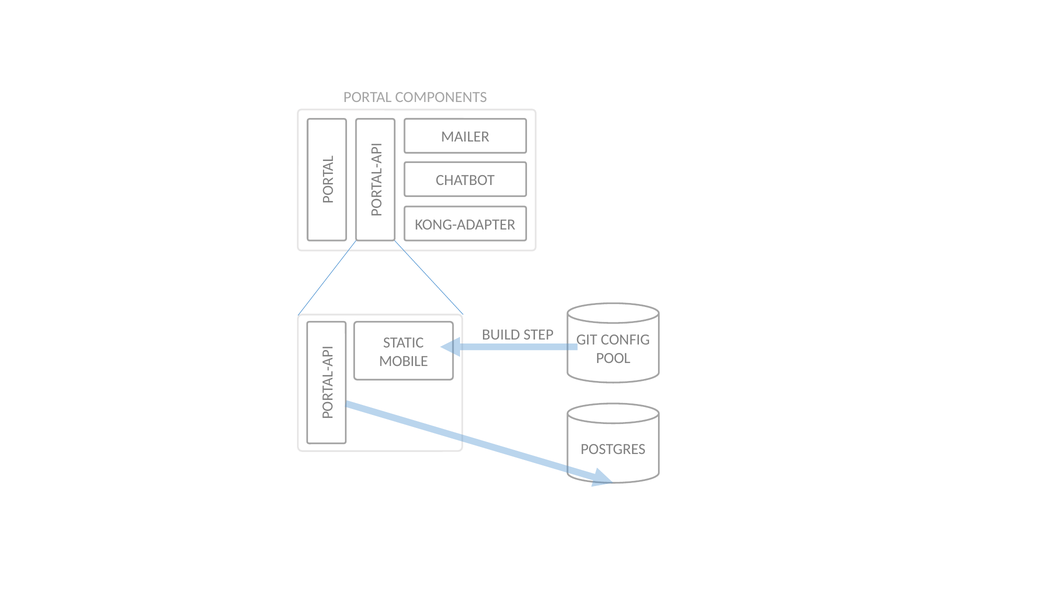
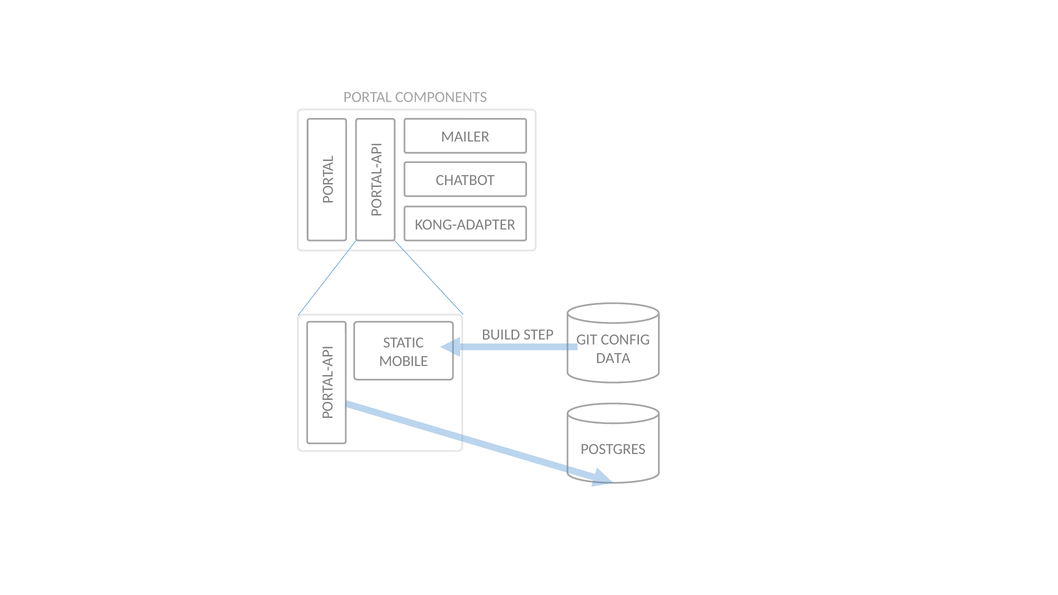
POOL: POOL -> DATA (613, 358)
